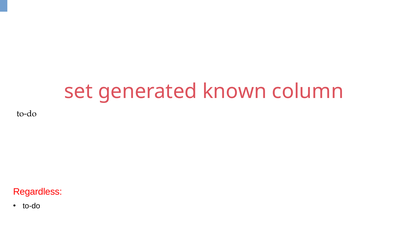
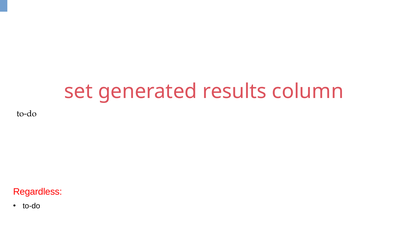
known: known -> results (235, 91)
